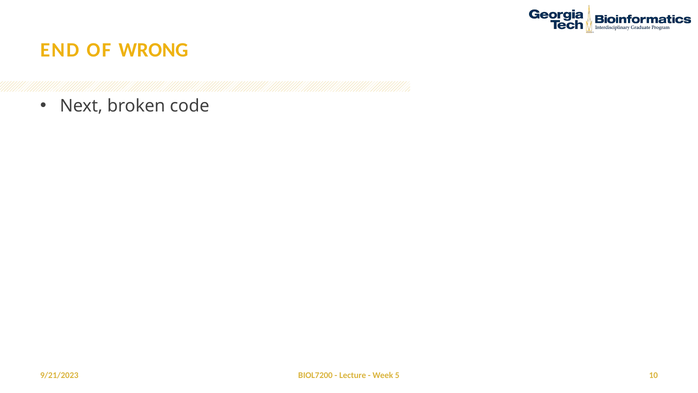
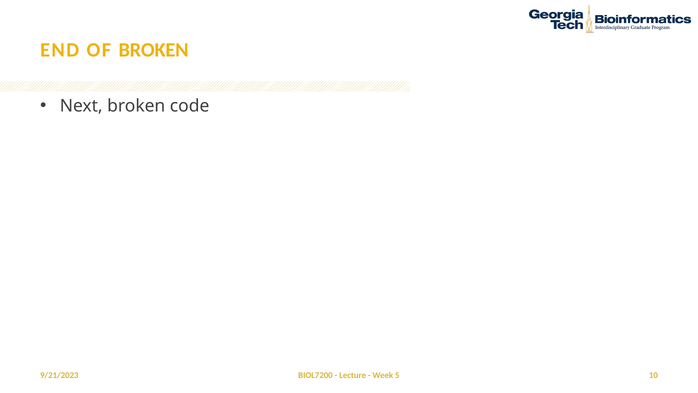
OF WRONG: WRONG -> BROKEN (154, 50)
